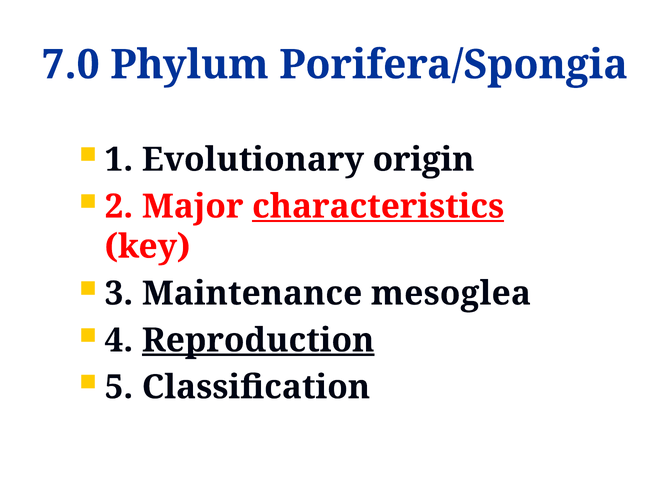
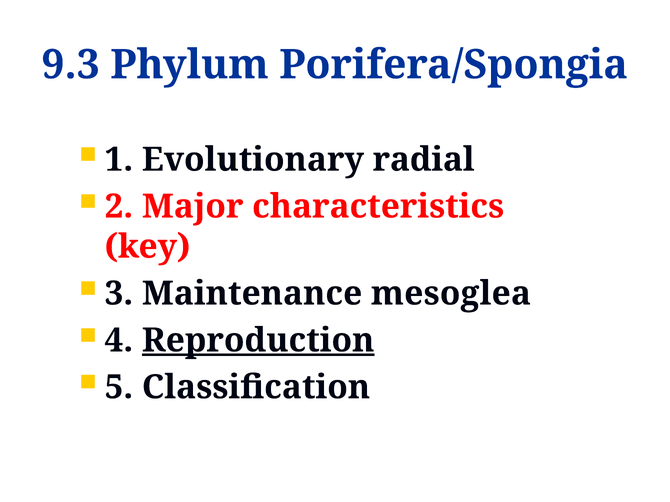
7.0: 7.0 -> 9.3 (71, 65)
origin: origin -> radial (424, 160)
characteristics underline: present -> none (378, 207)
